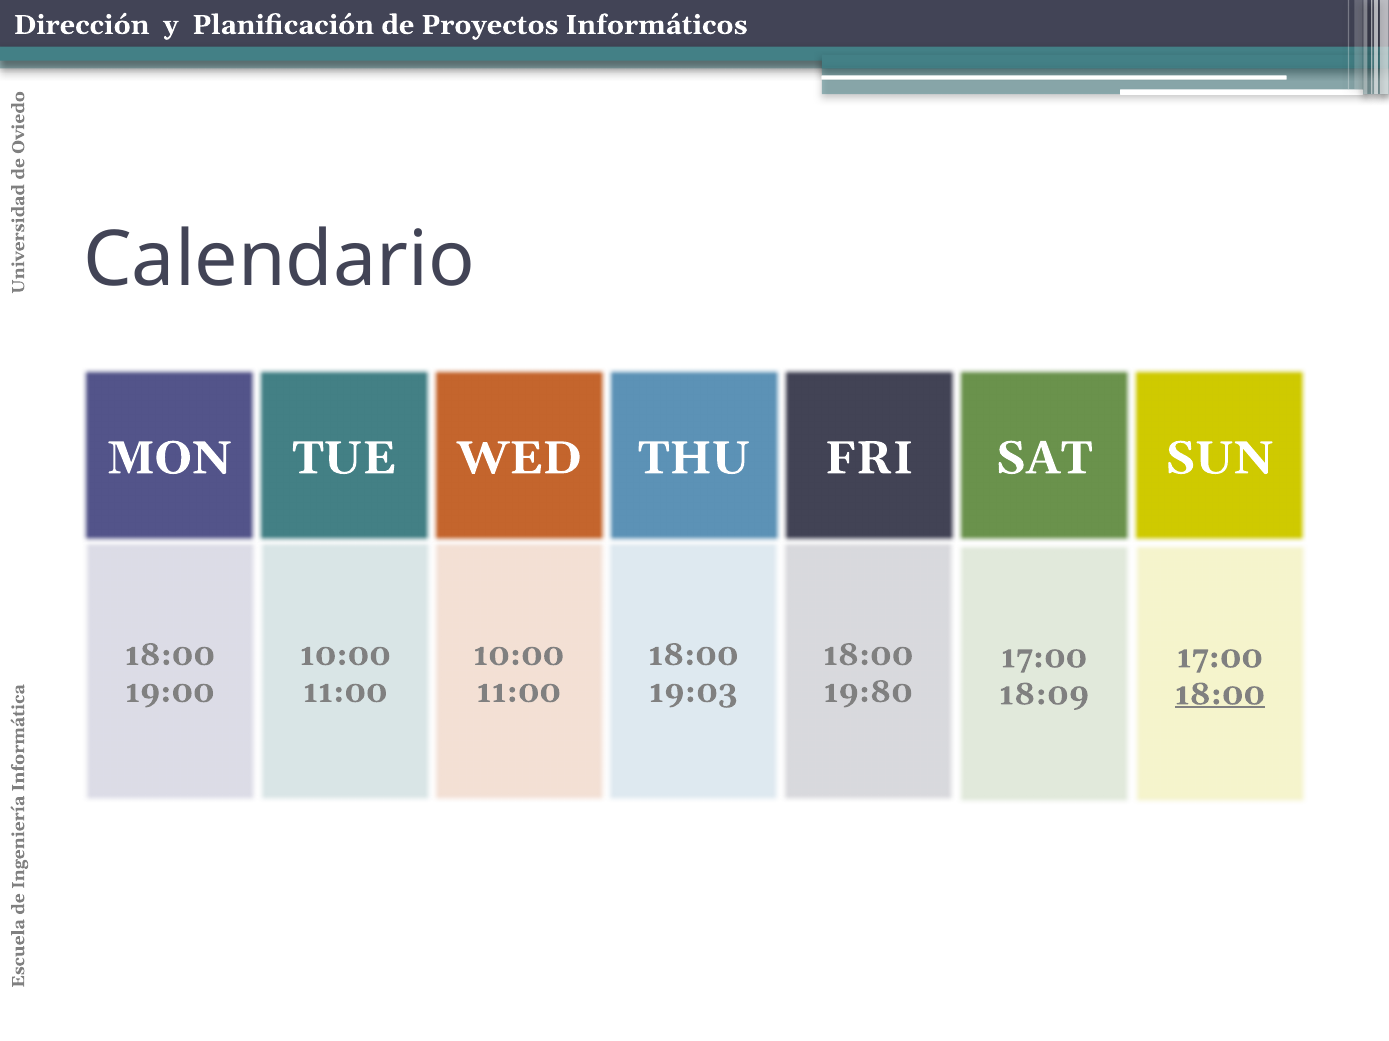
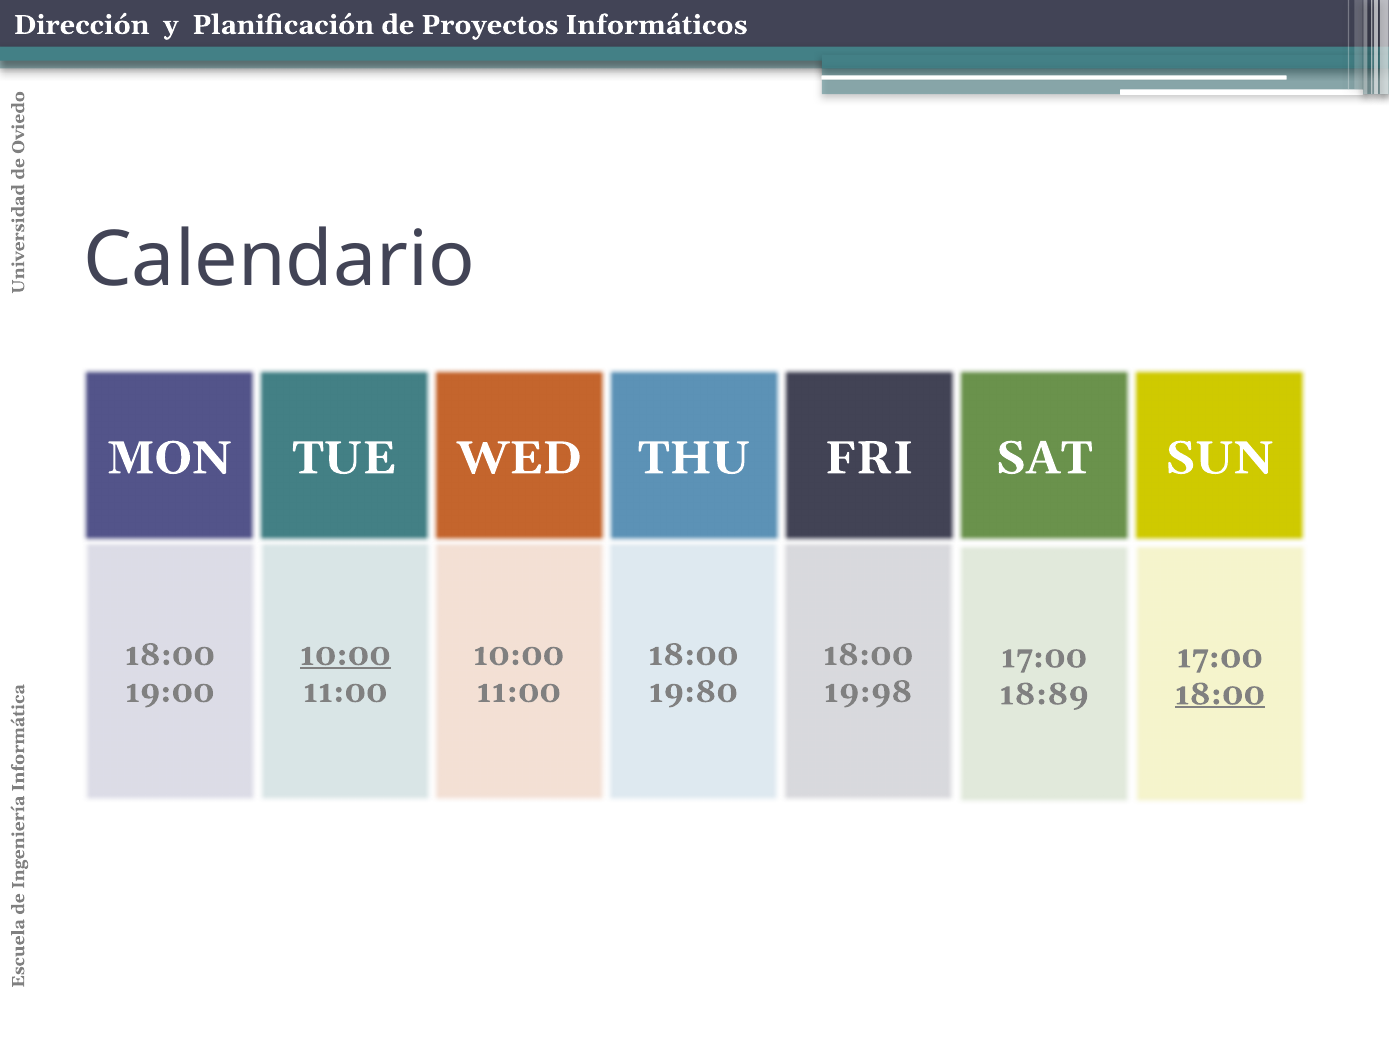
10:00 underline: none -> present (345, 655)
19:03: 19:03 -> 19:80 (693, 692)
19:80: 19:80 -> 19:98 (868, 692)
18:09: 18:09 -> 18:89 (1044, 695)
